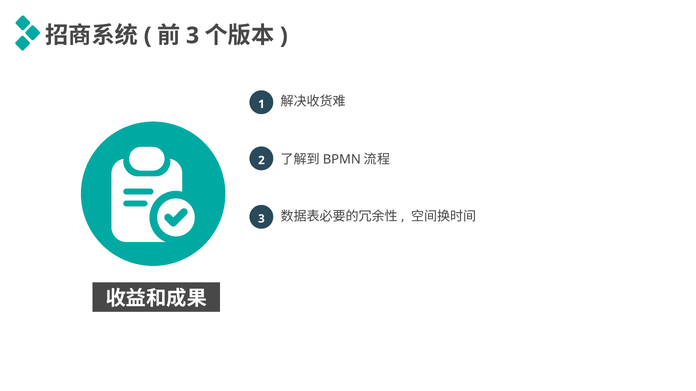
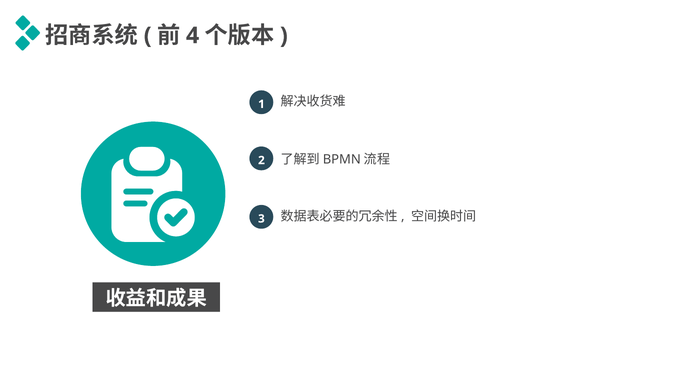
3: 3 -> 4 (193, 36)
